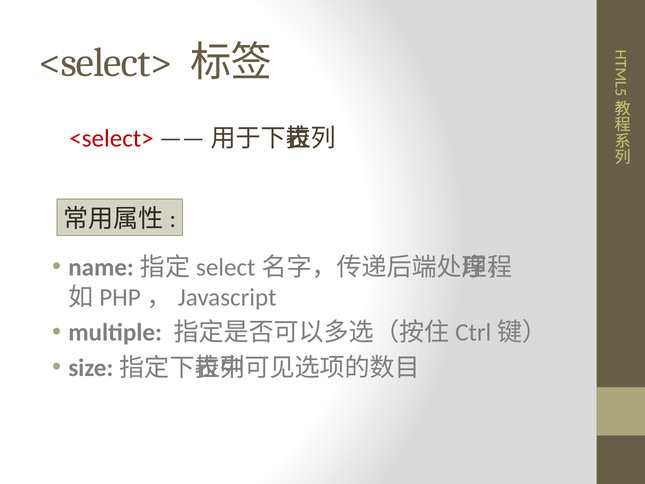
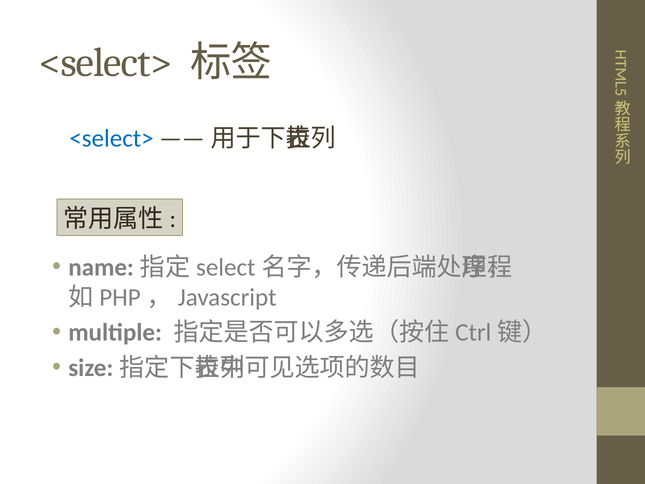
<select> colour: red -> blue (112, 138)
